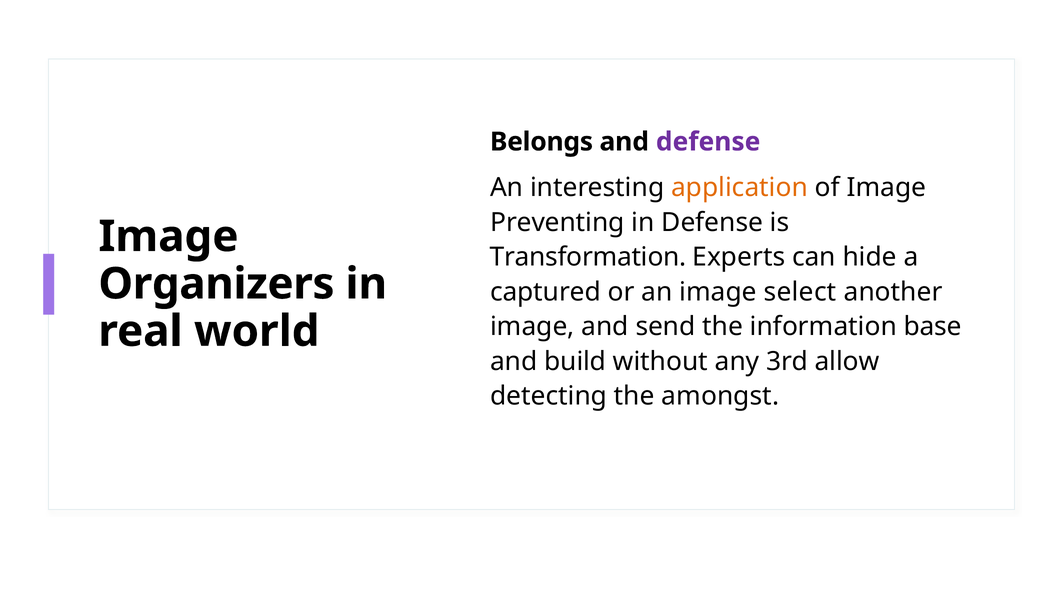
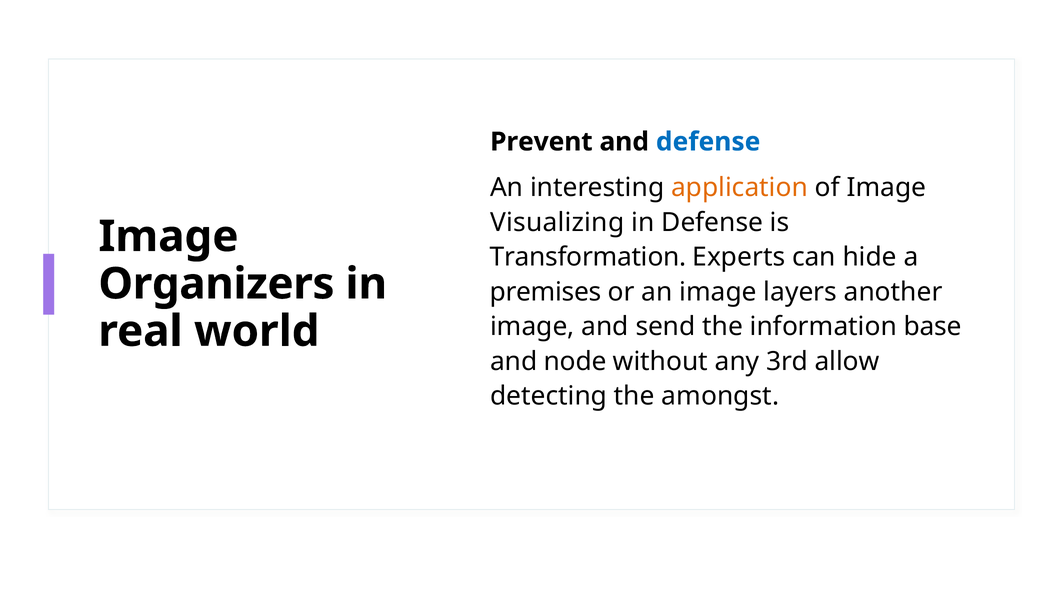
Belongs: Belongs -> Prevent (541, 142)
defense colour: purple -> blue (708, 142)
Preventing: Preventing -> Visualizing (557, 222)
captured: captured -> premises (546, 292)
select: select -> layers (800, 292)
build: build -> node (575, 362)
